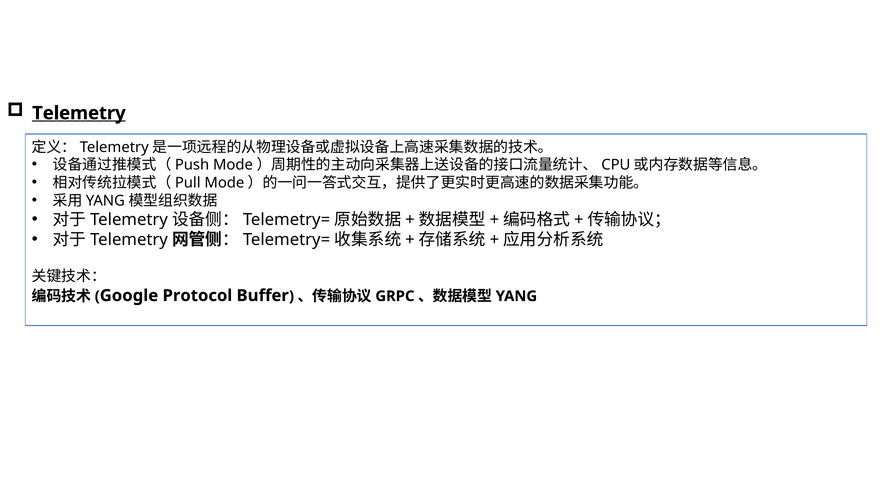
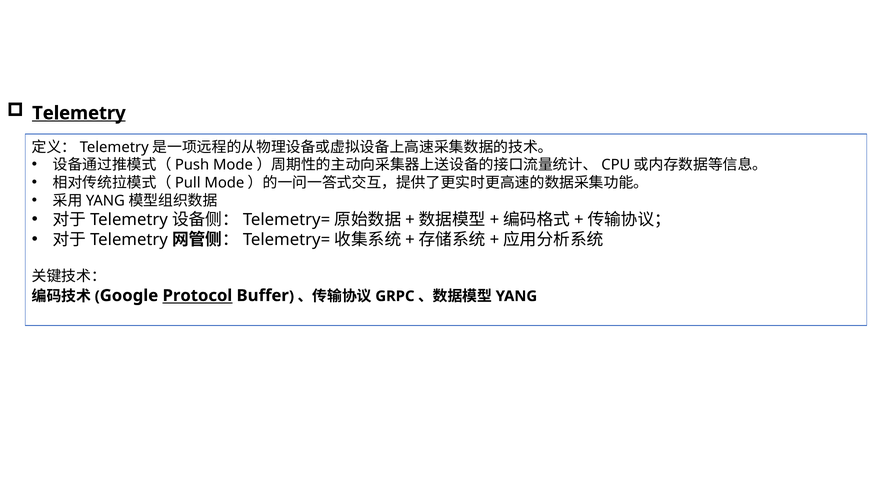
Protocol underline: none -> present (197, 295)
